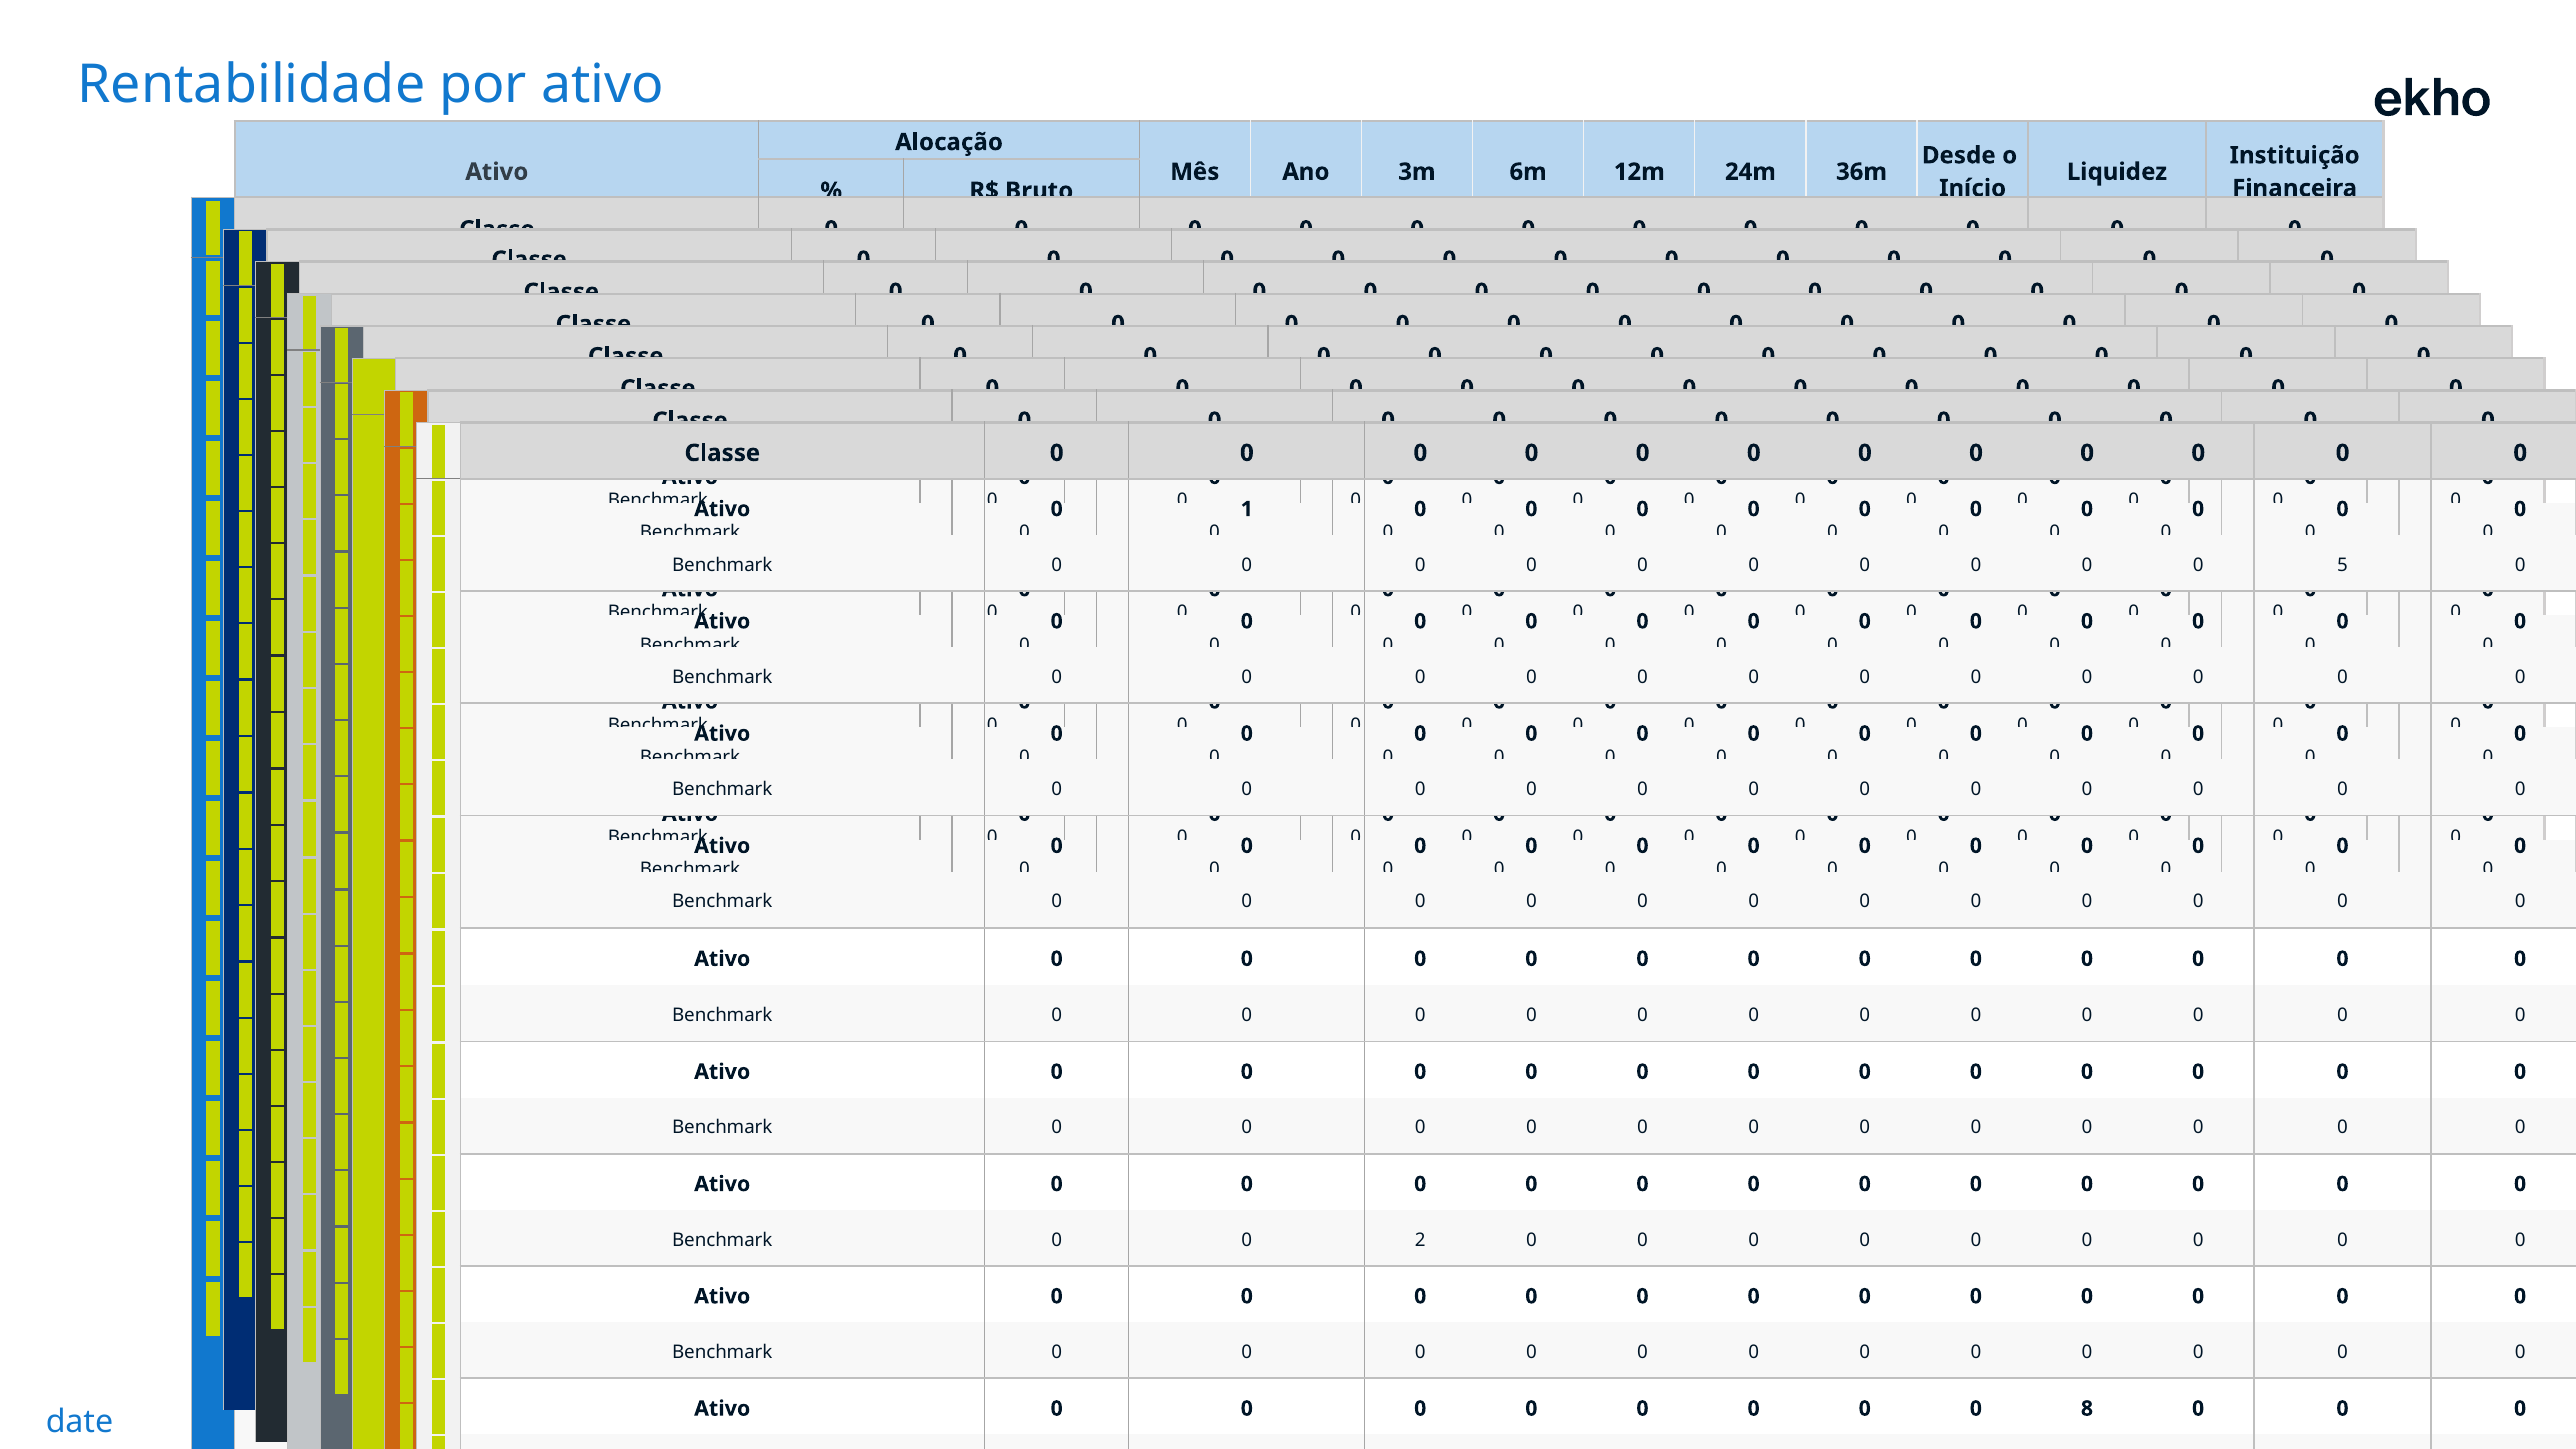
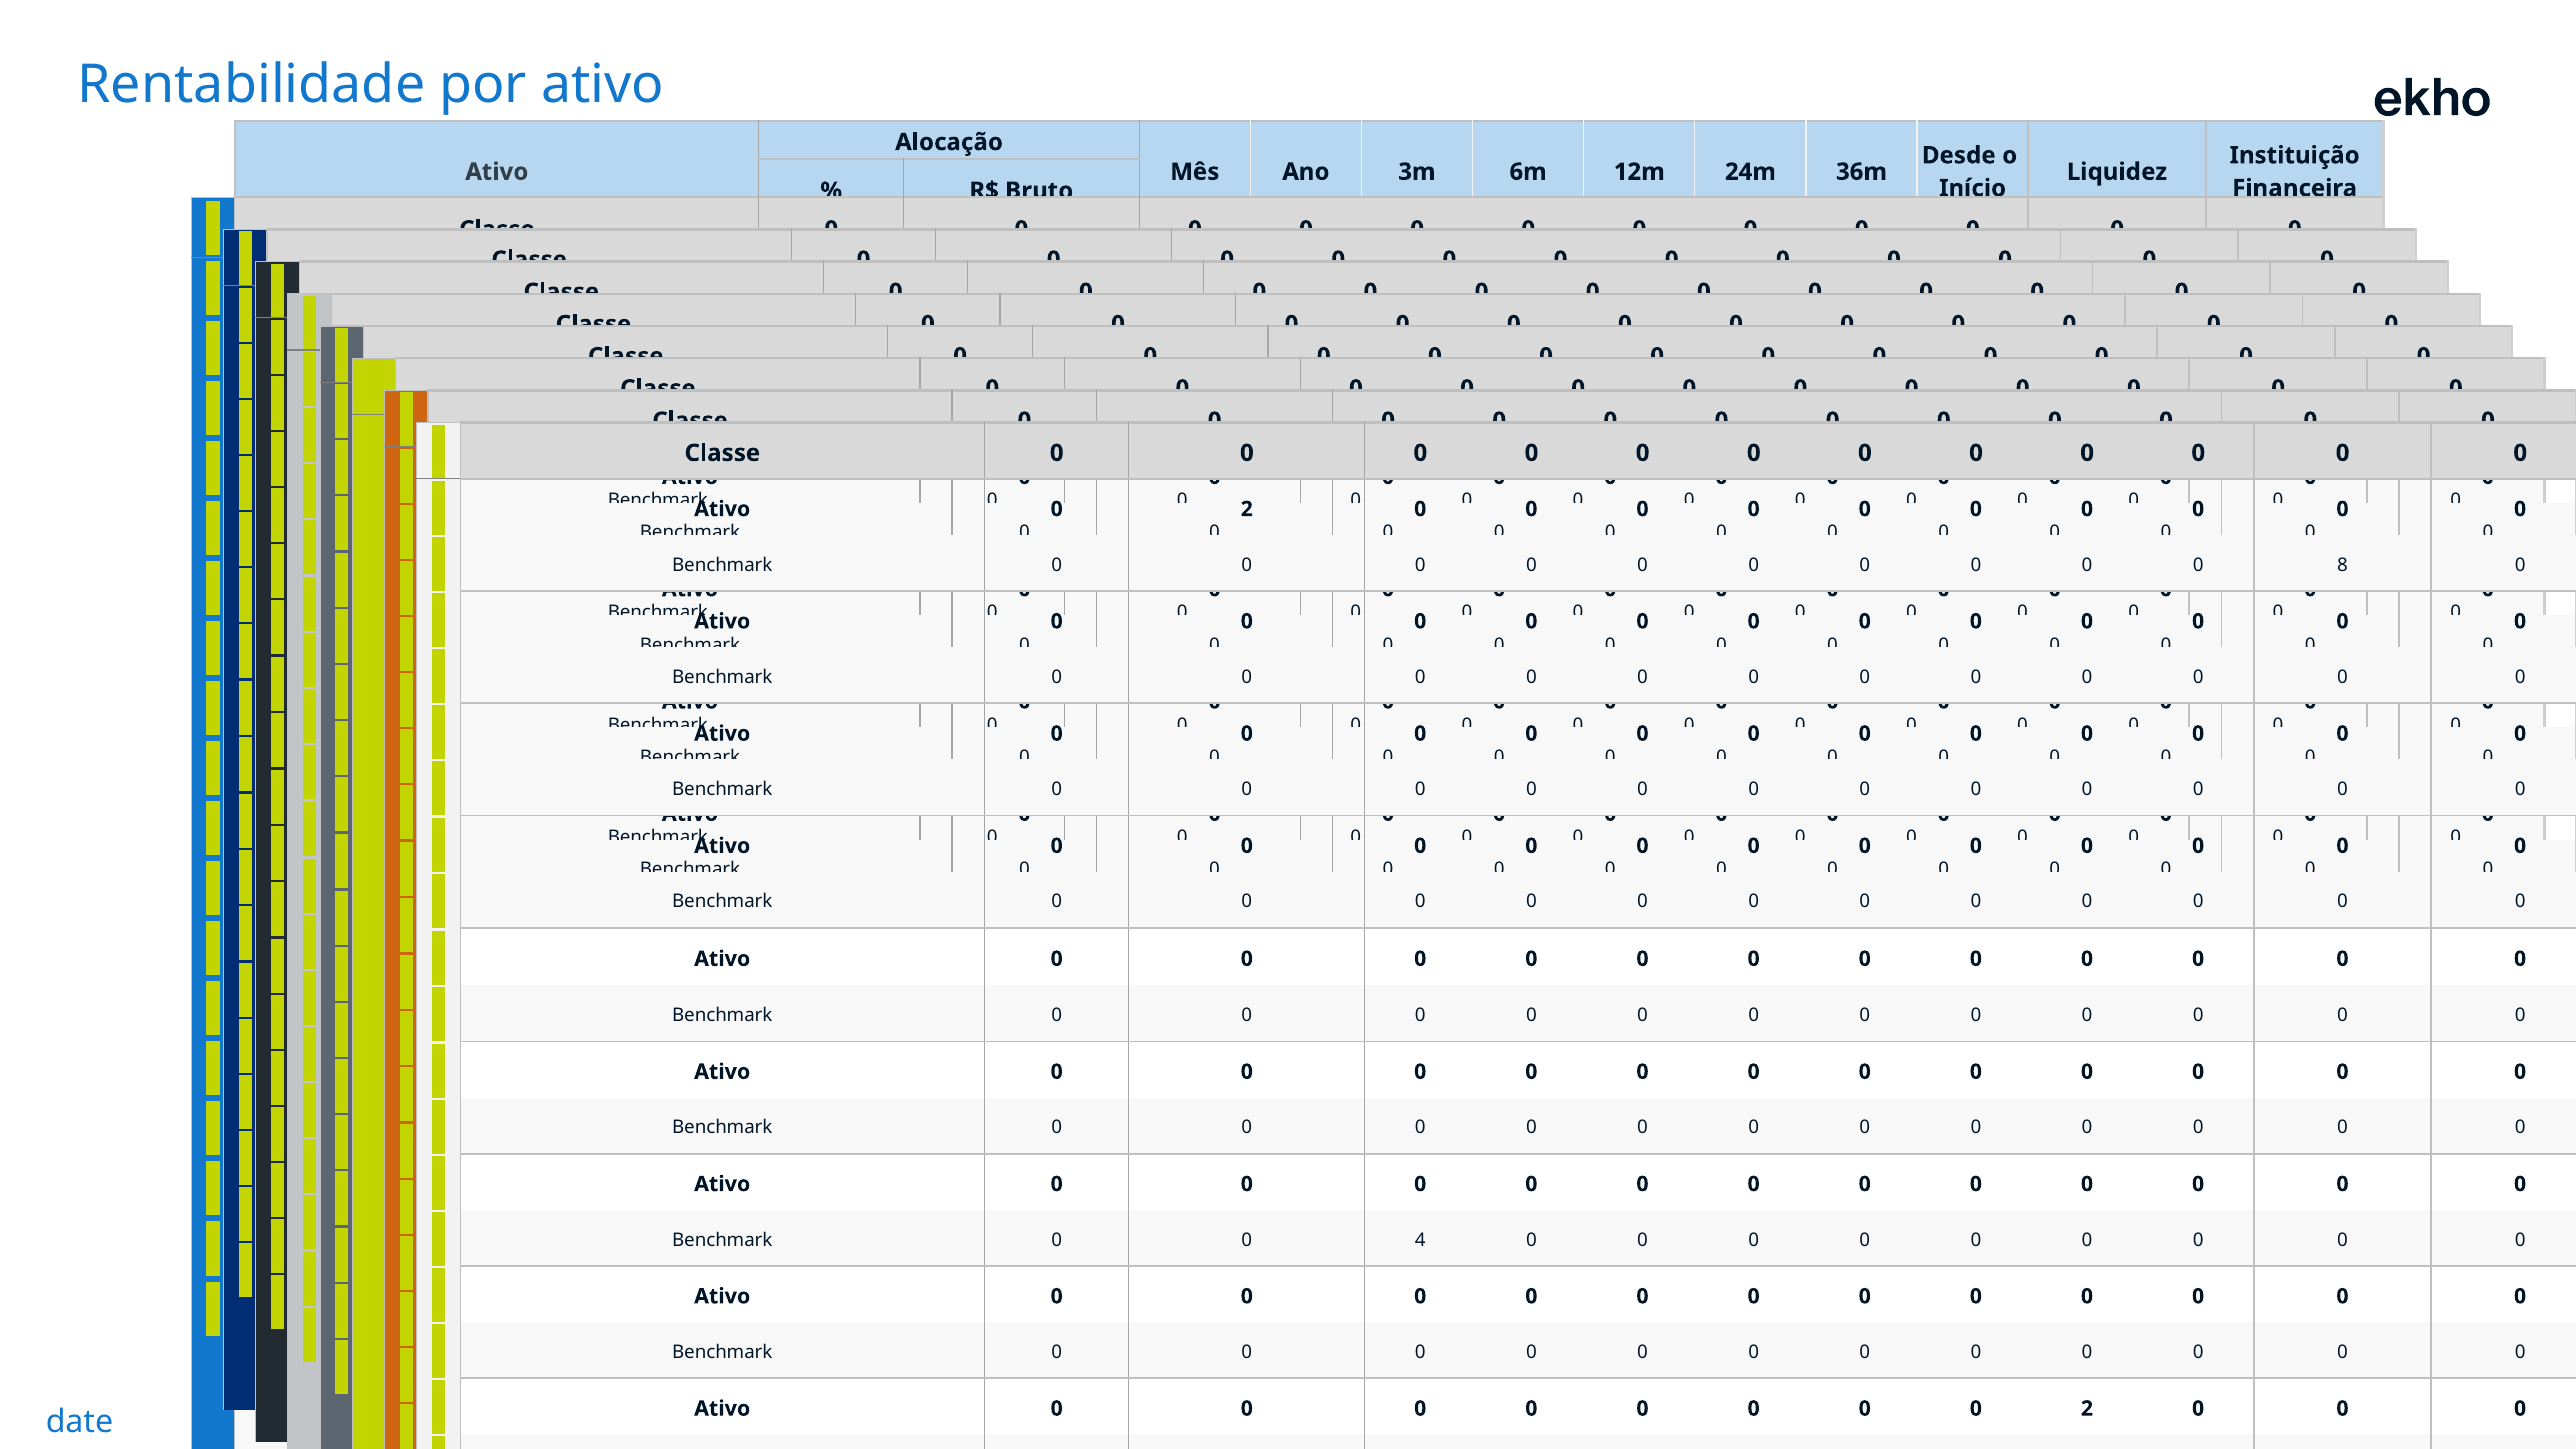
Ativo 0 1: 1 -> 2 (1247, 509)
5: 5 -> 8 (2343, 565)
2: 2 -> 4 (1420, 1240)
0 0 8: 8 -> 2 (2087, 1409)
